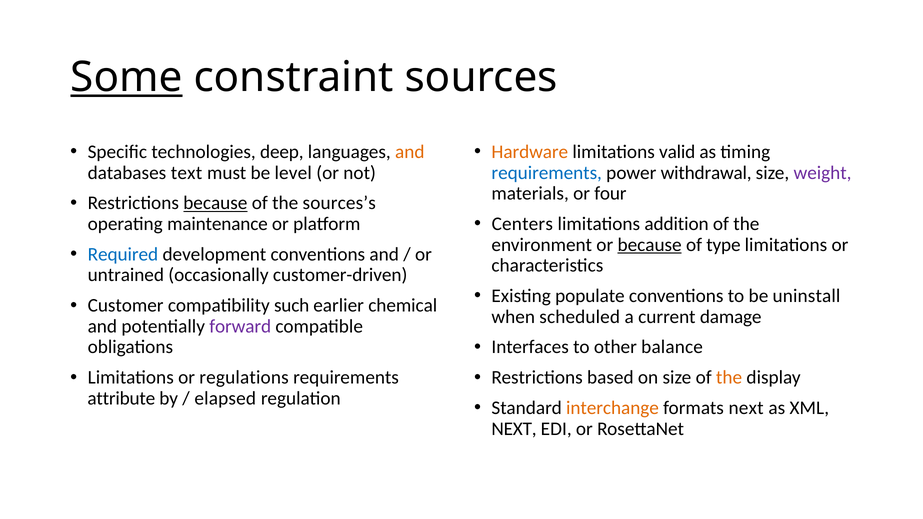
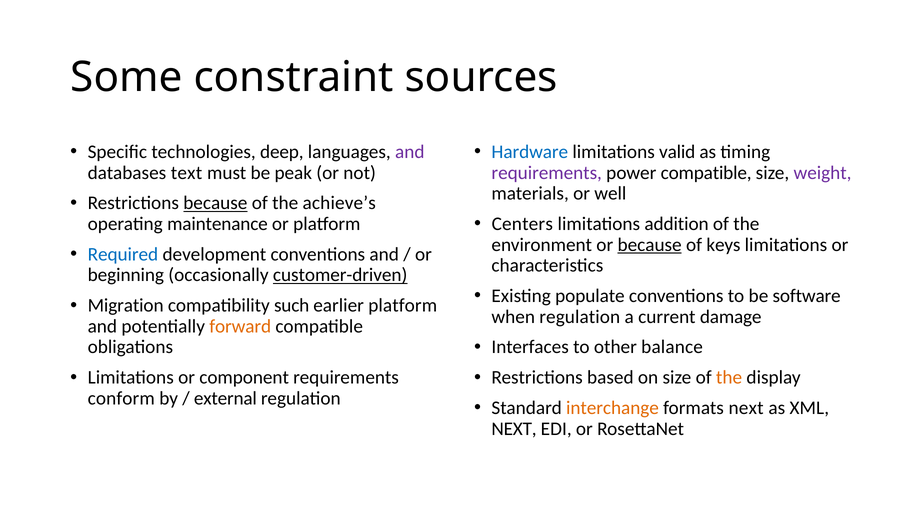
Some underline: present -> none (126, 78)
and colour: orange -> purple (410, 152)
Hardware colour: orange -> blue (530, 152)
level: level -> peak (293, 173)
requirements colour: blue -> purple (547, 173)
power withdrawal: withdrawal -> compatible (706, 173)
four: four -> well (610, 194)
sources’s: sources’s -> achieve’s (339, 203)
type: type -> keys (723, 245)
untrained: untrained -> beginning (126, 275)
customer-driven underline: none -> present (340, 275)
uninstall: uninstall -> software (807, 296)
Customer: Customer -> Migration (126, 306)
earlier chemical: chemical -> platform (403, 306)
when scheduled: scheduled -> regulation (580, 317)
forward colour: purple -> orange (240, 326)
regulations: regulations -> component (244, 378)
attribute: attribute -> conform (121, 398)
elapsed: elapsed -> external (225, 398)
